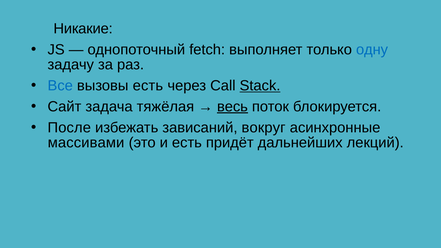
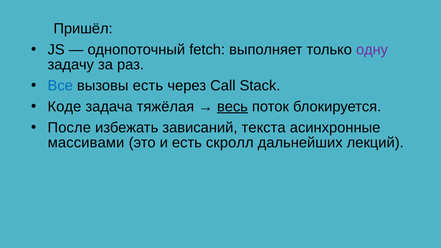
Никакие: Никакие -> Пришёл (83, 29)
одну colour: blue -> purple (372, 50)
Stack underline: present -> none (260, 86)
Сайт: Сайт -> Коде (64, 107)
вокруг: вокруг -> текста (264, 128)
придёт: придёт -> скролл (230, 143)
